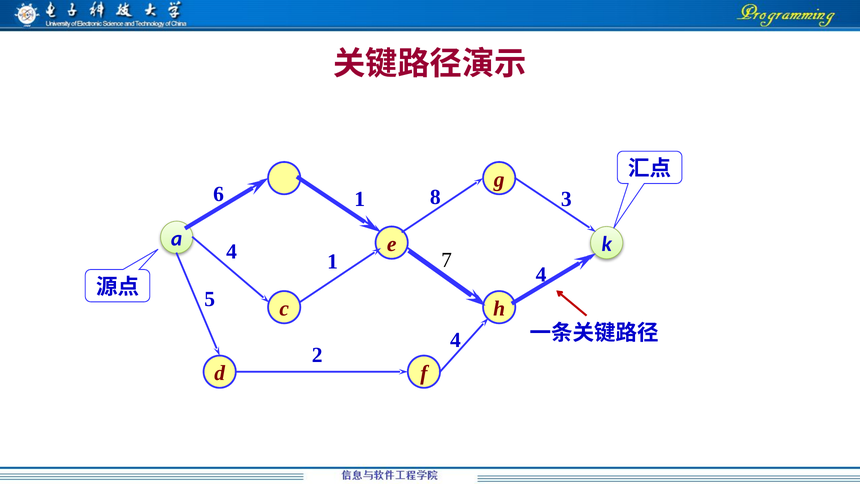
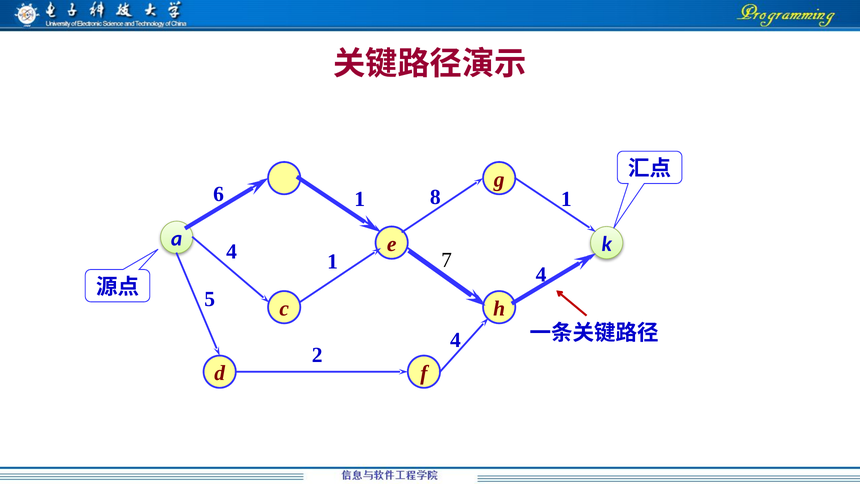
8 3: 3 -> 1 (566, 199)
